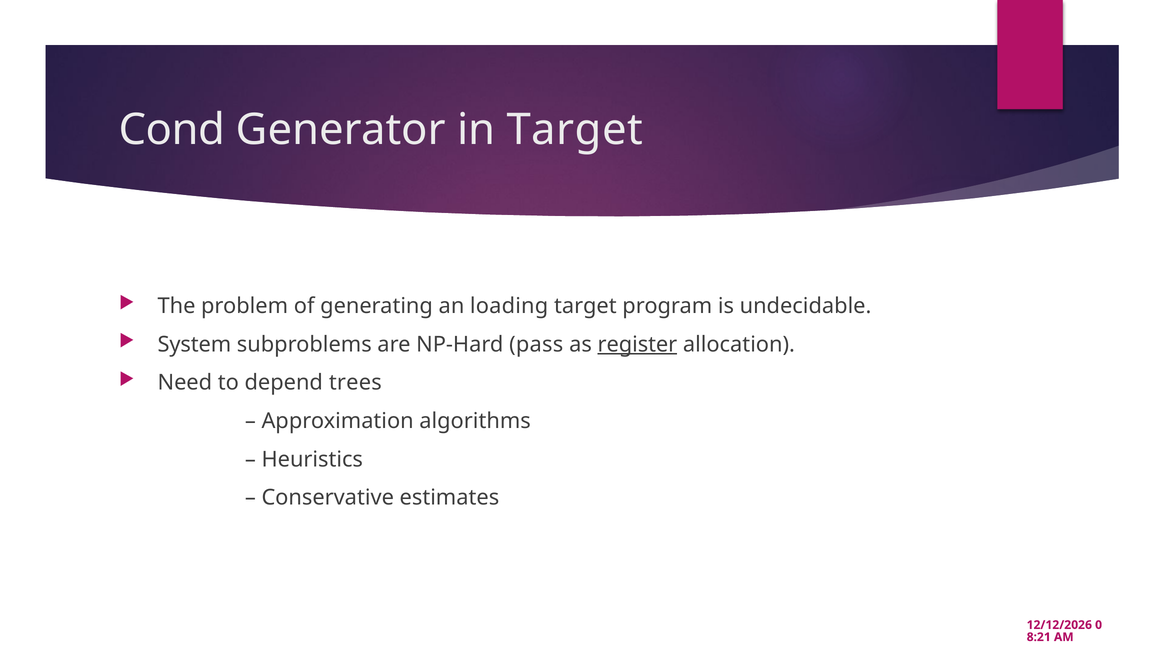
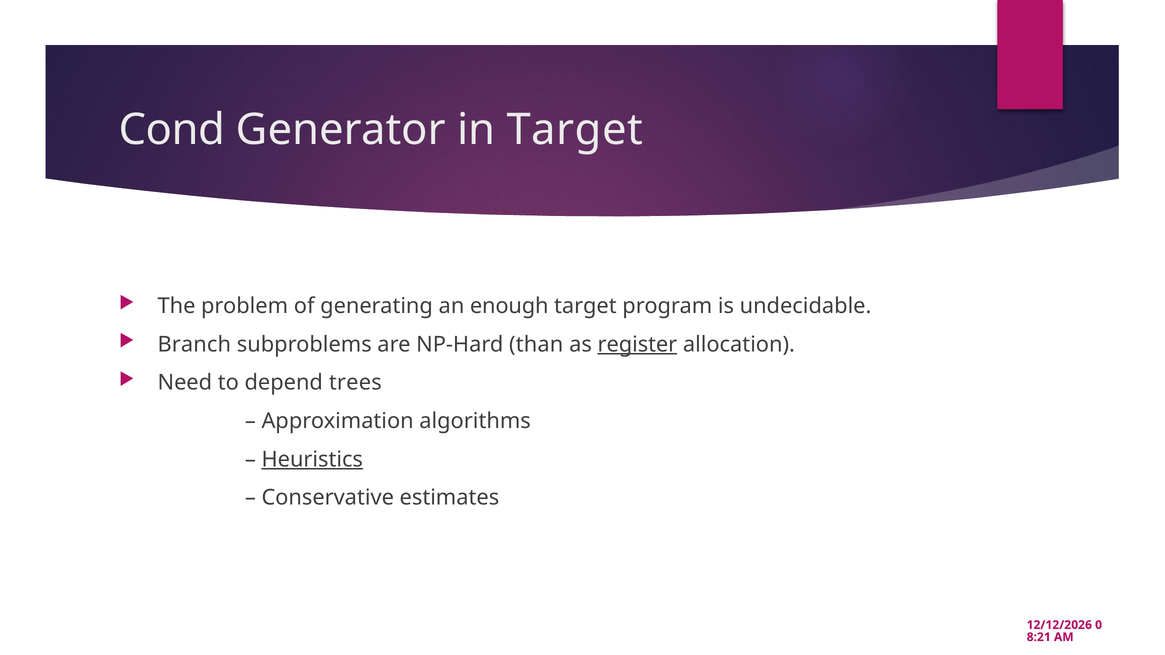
loading: loading -> enough (509, 306)
System: System -> Branch (194, 344)
pass: pass -> than (536, 344)
Heuristics underline: none -> present (312, 460)
